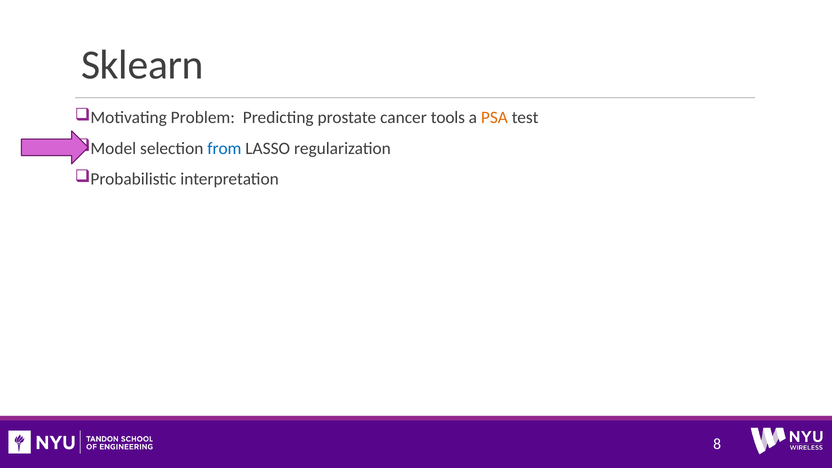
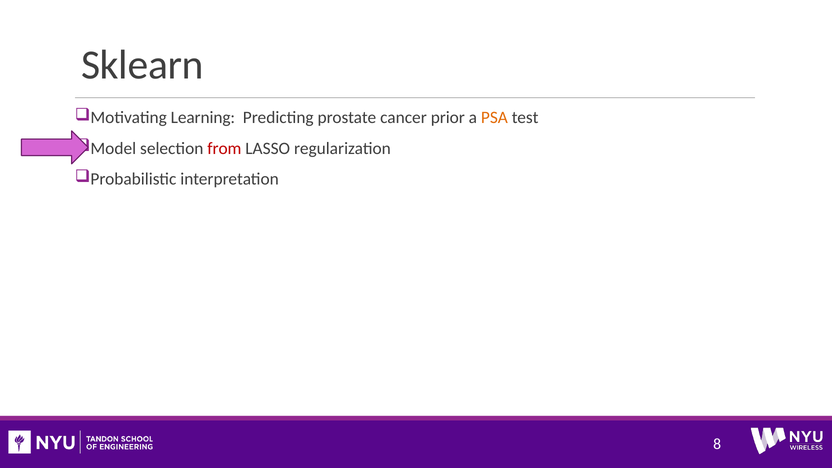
Problem: Problem -> Learning (203, 117)
tools: tools -> prior (448, 117)
from colour: blue -> red (224, 148)
